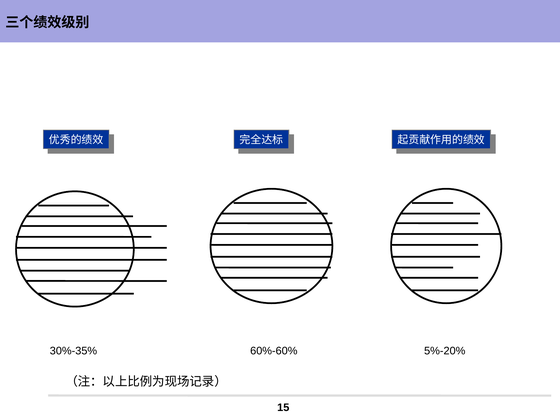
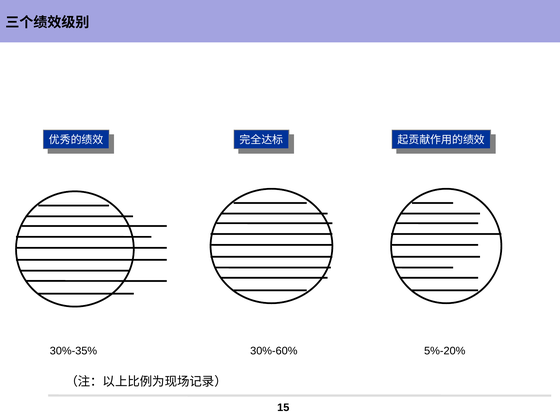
60%-60%: 60%-60% -> 30%-60% (274, 351)
